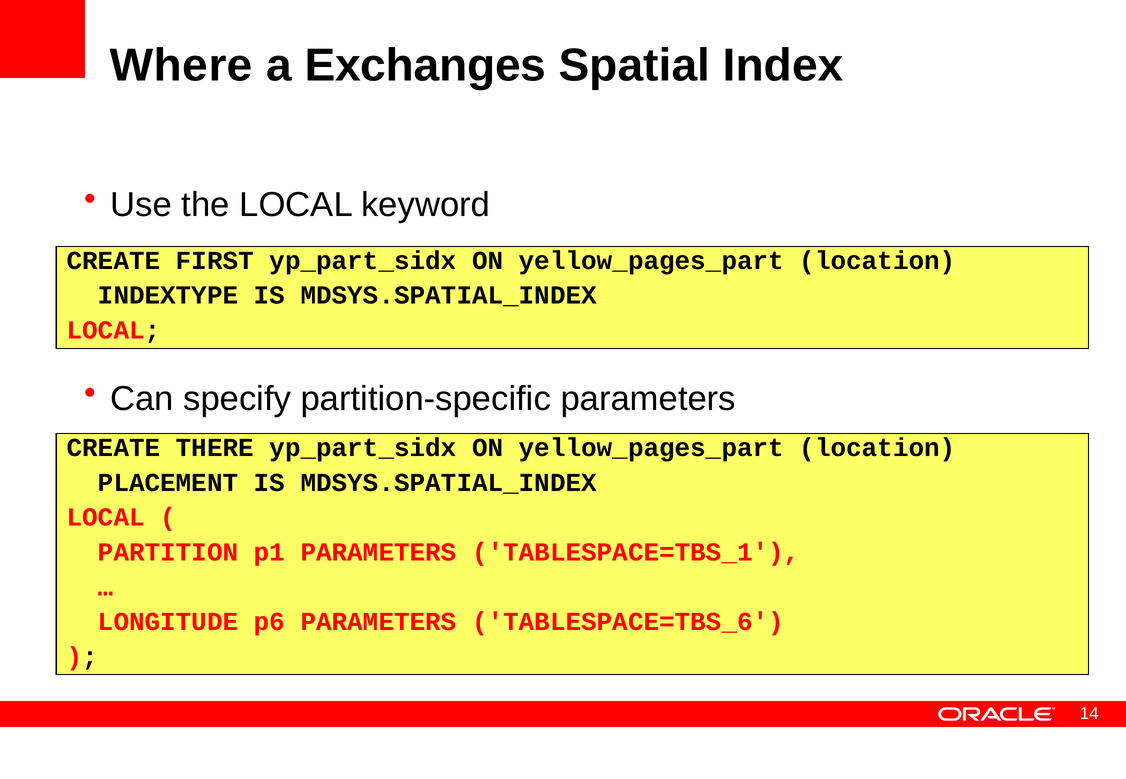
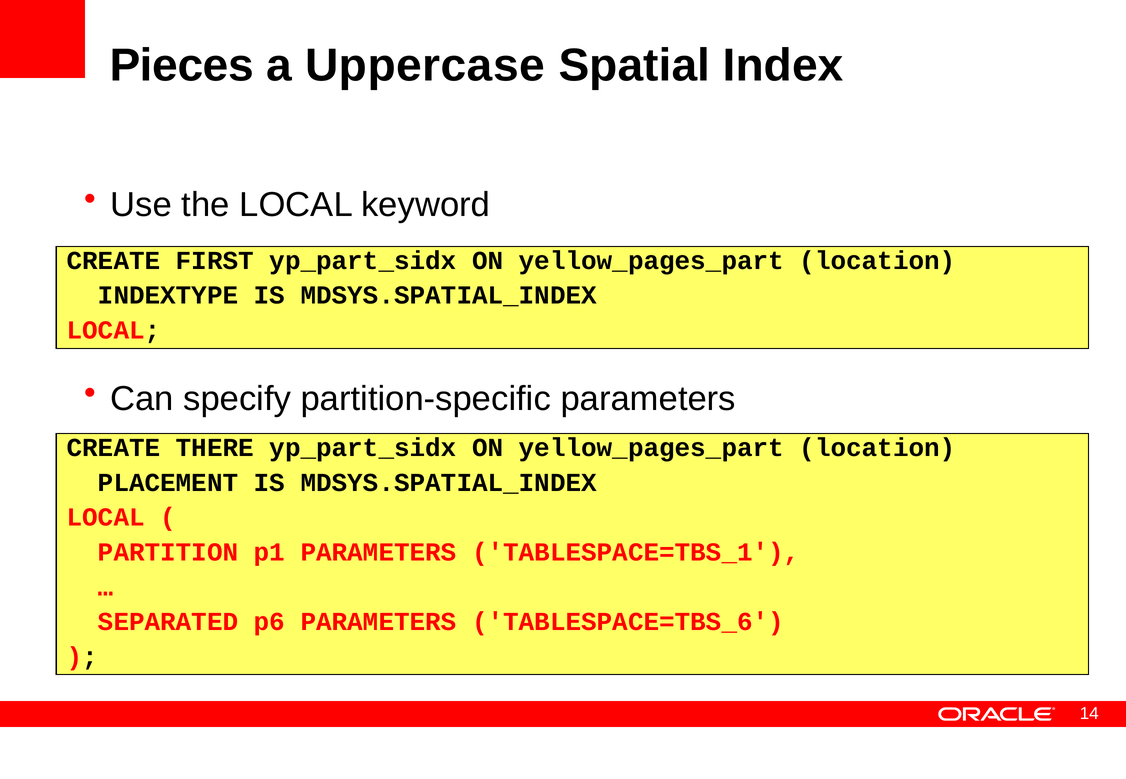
Where: Where -> Pieces (182, 66)
Exchanges: Exchanges -> Uppercase (425, 66)
LONGITUDE: LONGITUDE -> SEPARATED (168, 622)
